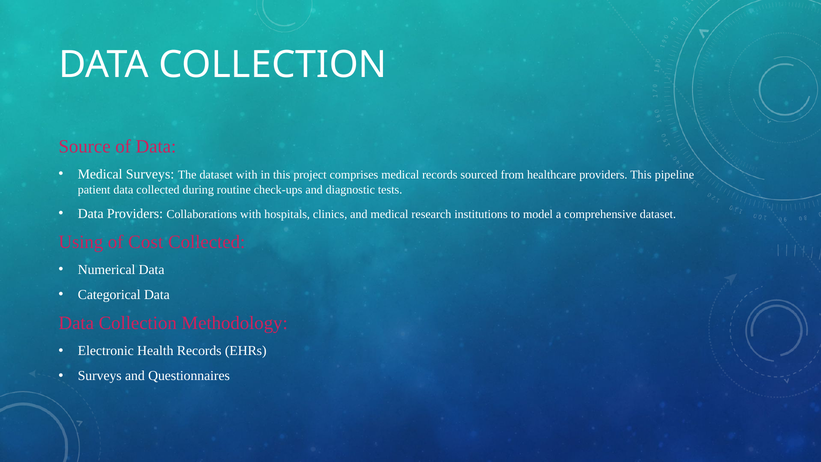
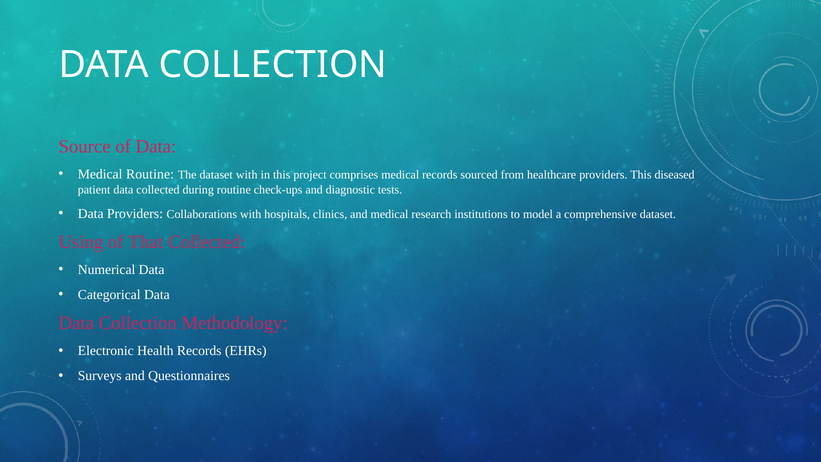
Medical Surveys: Surveys -> Routine (150, 174)
pipeline: pipeline -> diseased (675, 175)
Cost: Cost -> That (146, 242)
